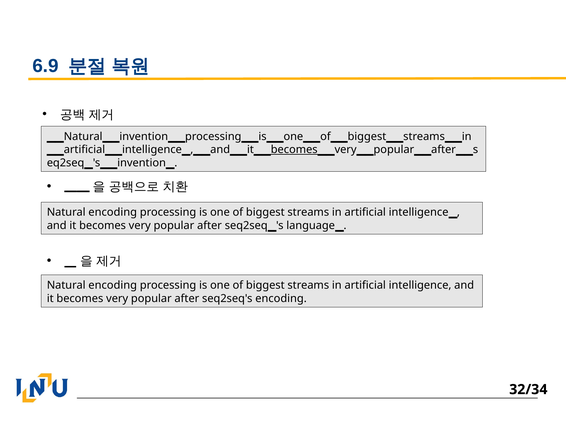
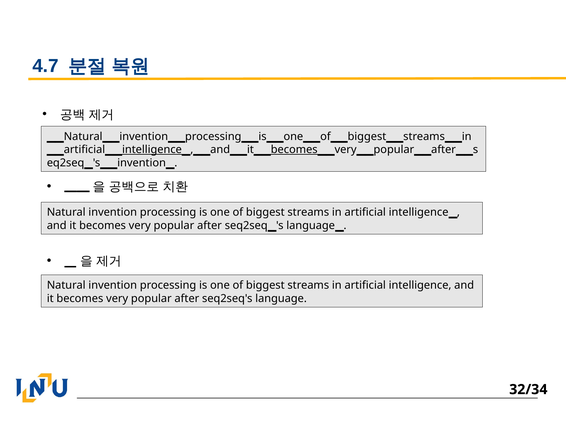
6.9: 6.9 -> 4.7 (45, 66)
intelligence underline: none -> present (152, 150)
encoding: encoding -> invention (113, 213)
encoding: encoding -> invention (113, 286)
seq2seq's encoding: encoding -> language (281, 299)
